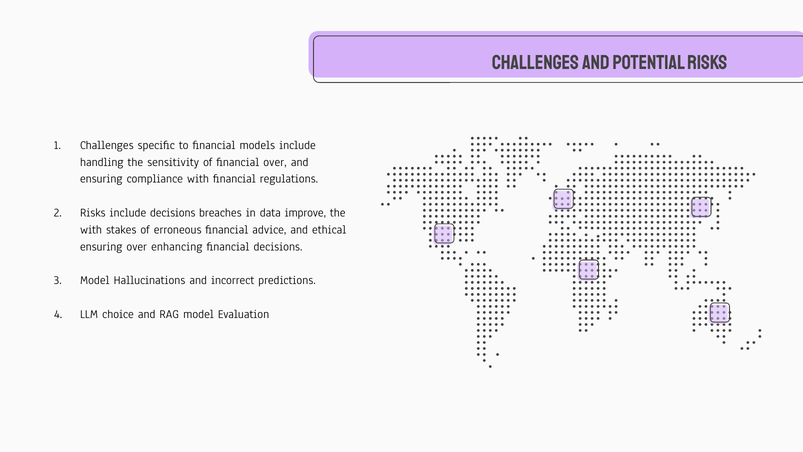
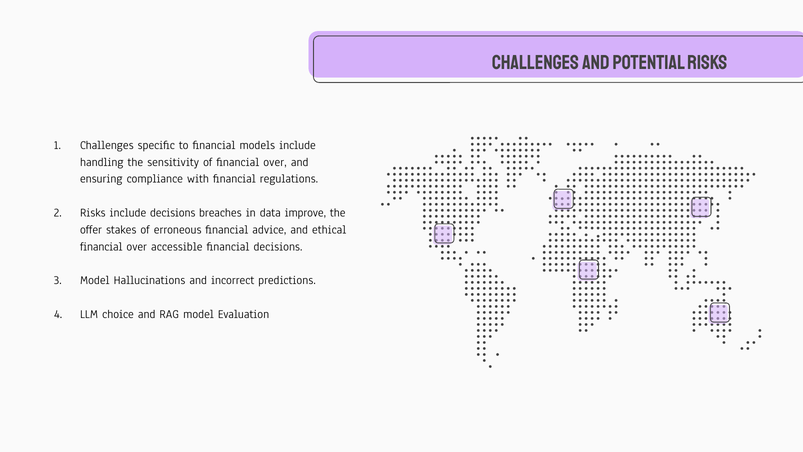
with: with -> offer (91, 230)
ensuring: ensuring -> financial (101, 246)
enhancing: enhancing -> accessible (177, 246)
